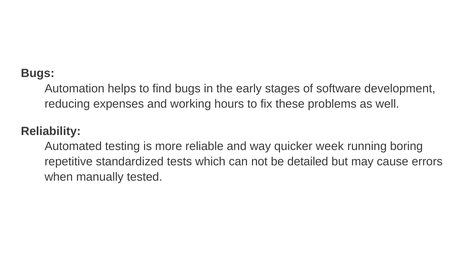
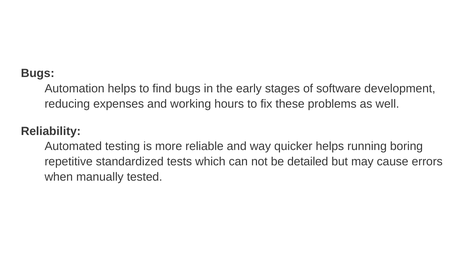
quicker week: week -> helps (330, 146)
